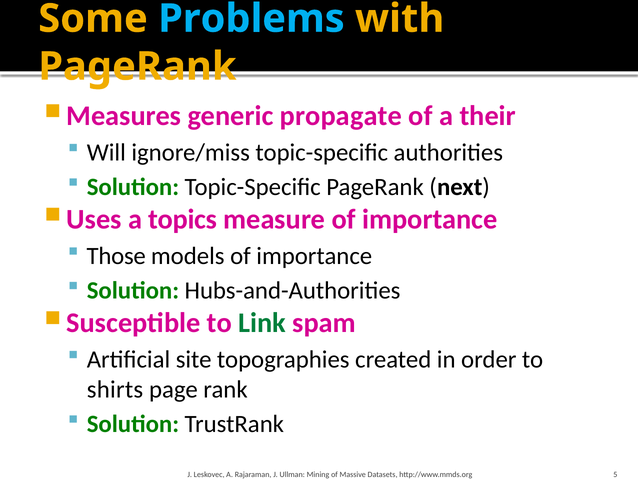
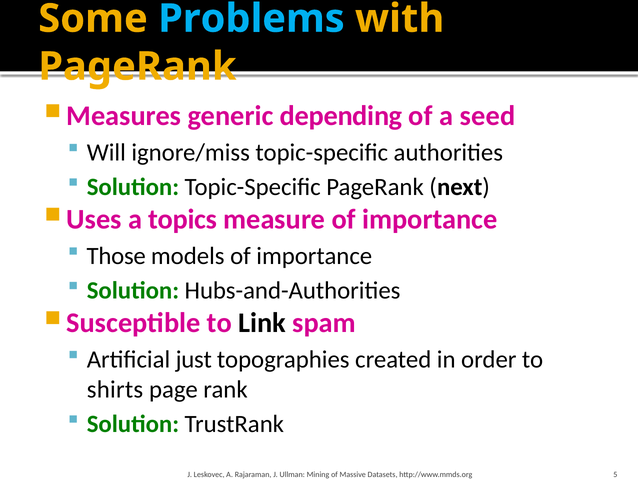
propagate: propagate -> depending (341, 116)
their: their -> seed (488, 116)
Link colour: green -> black (262, 323)
site: site -> just (194, 359)
